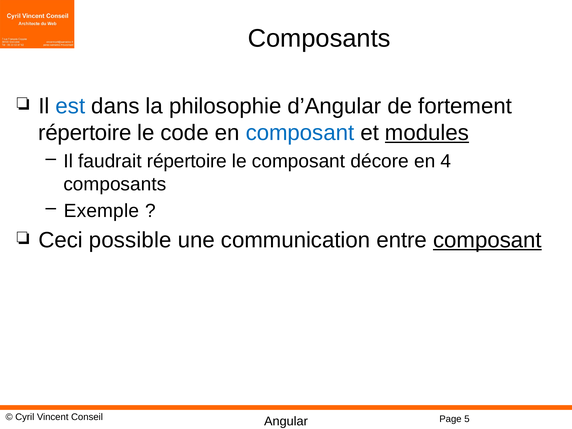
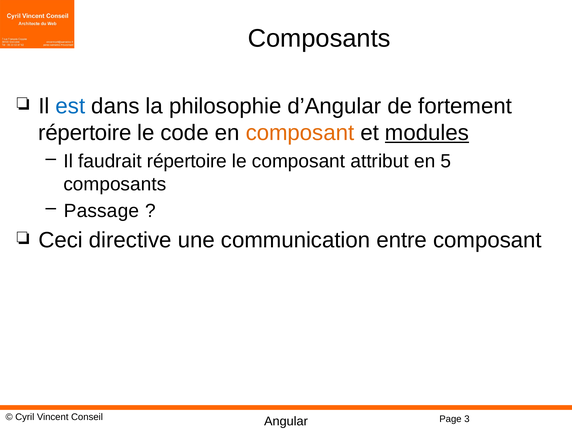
composant colour: blue -> orange (300, 133)
décore: décore -> attribut (380, 161)
4: 4 -> 5 (446, 161)
Exemple: Exemple -> Passage (101, 211)
possible: possible -> directive (130, 240)
composant underline: present -> none (487, 240)
5: 5 -> 3 (467, 419)
